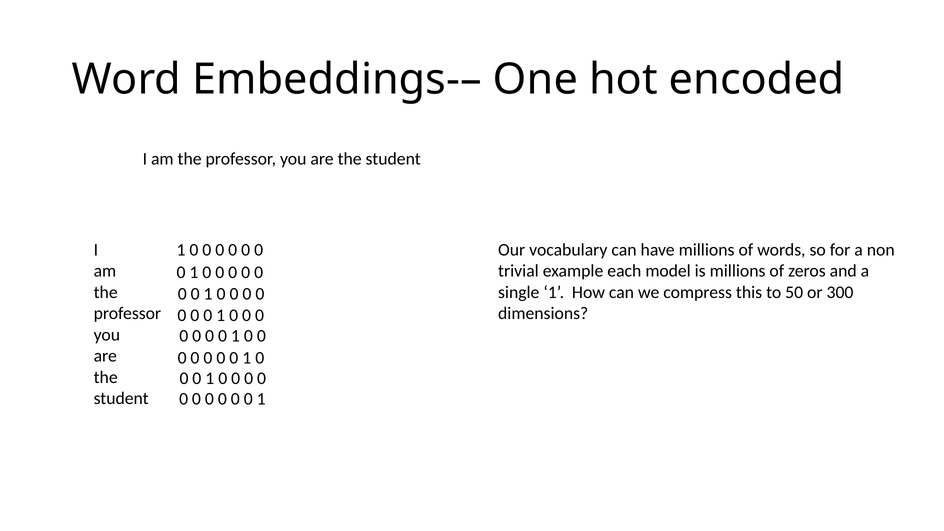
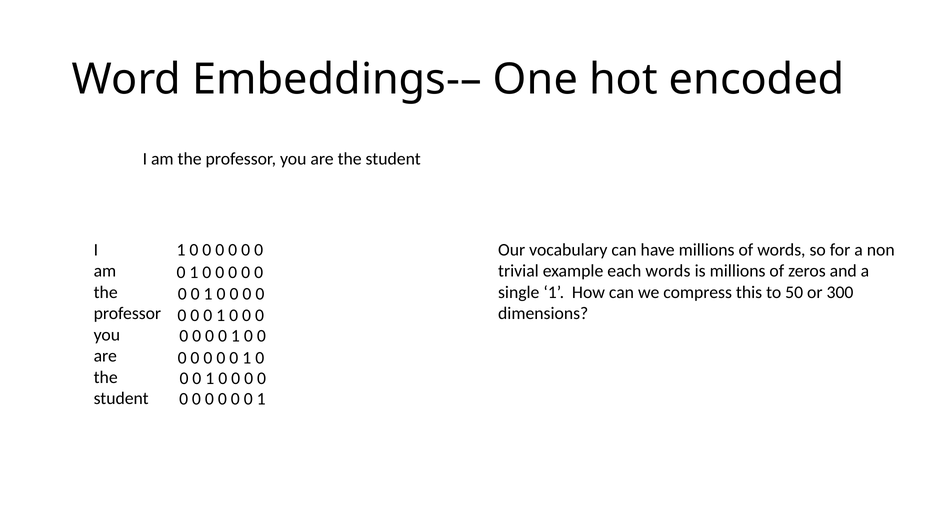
each model: model -> words (668, 271)
